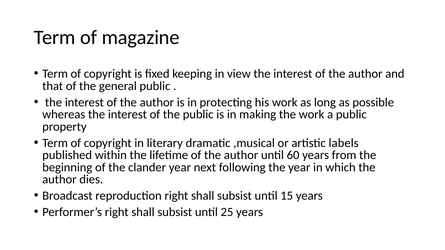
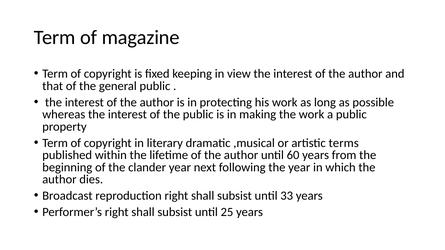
labels: labels -> terms (344, 143)
15: 15 -> 33 (287, 196)
